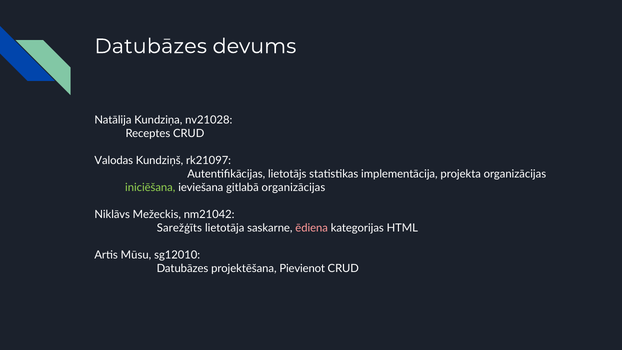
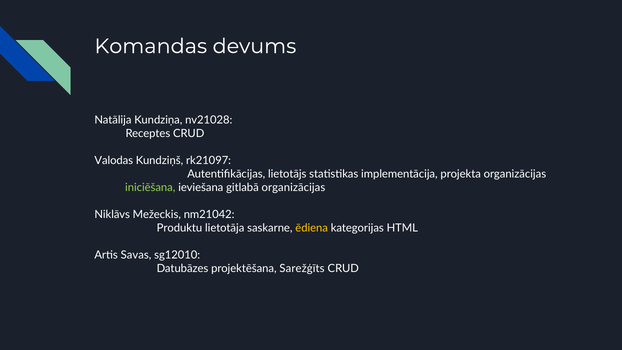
Datubāzes: Datubāzes -> Komandas (151, 46)
Sarežģīts: Sarežģīts -> Produktu (179, 228)
ēdiena colour: pink -> yellow (312, 228)
Mūsu: Mūsu -> Savas (136, 255)
Pievienot: Pievienot -> Sarežģīts (302, 268)
